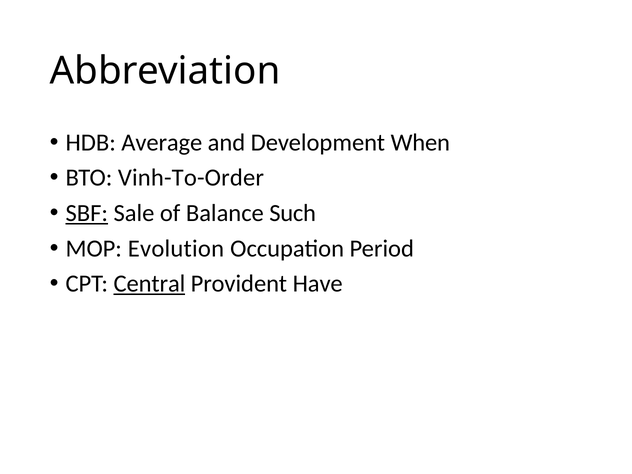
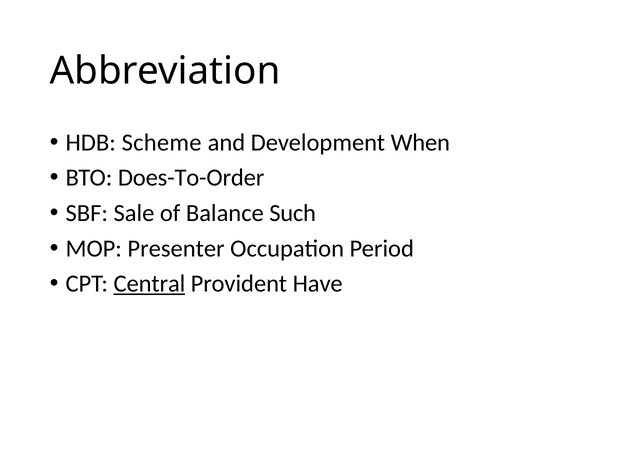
Average: Average -> Scheme (162, 142)
Vinh-To-Order: Vinh-To-Order -> Does-To-Order (191, 178)
SBF underline: present -> none (87, 213)
Evolution: Evolution -> Presenter (176, 248)
